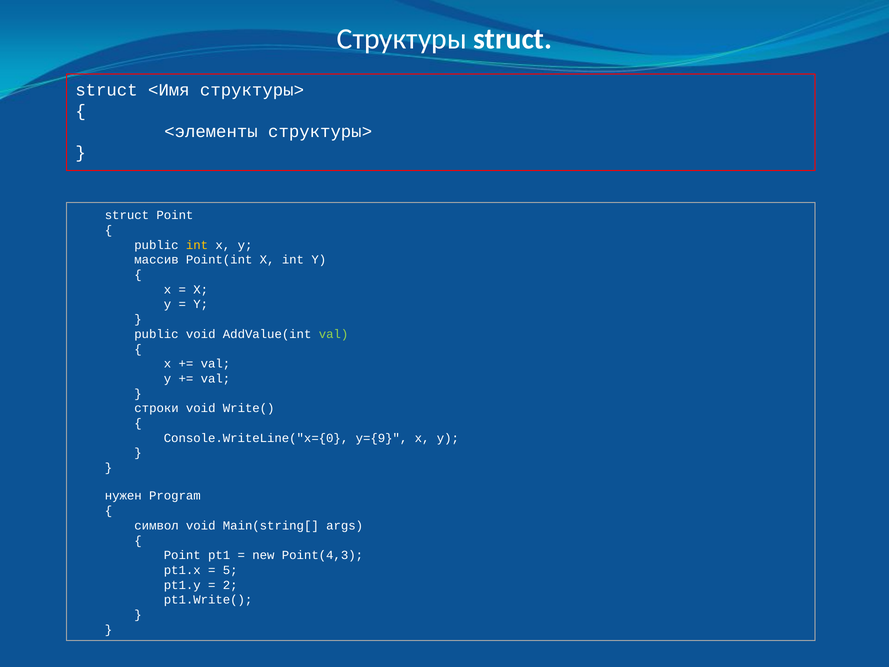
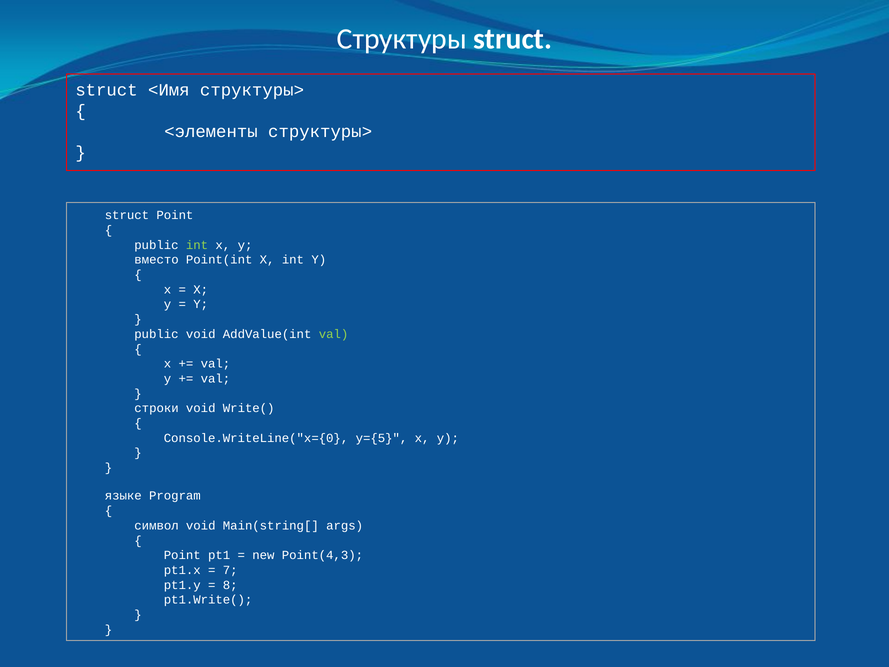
int colour: yellow -> light green (197, 245)
массив: массив -> вместо (157, 260)
y={9: y={9 -> y={5 (382, 438)
нужен: нужен -> языке (123, 496)
5: 5 -> 7 (230, 570)
2: 2 -> 8 (230, 585)
